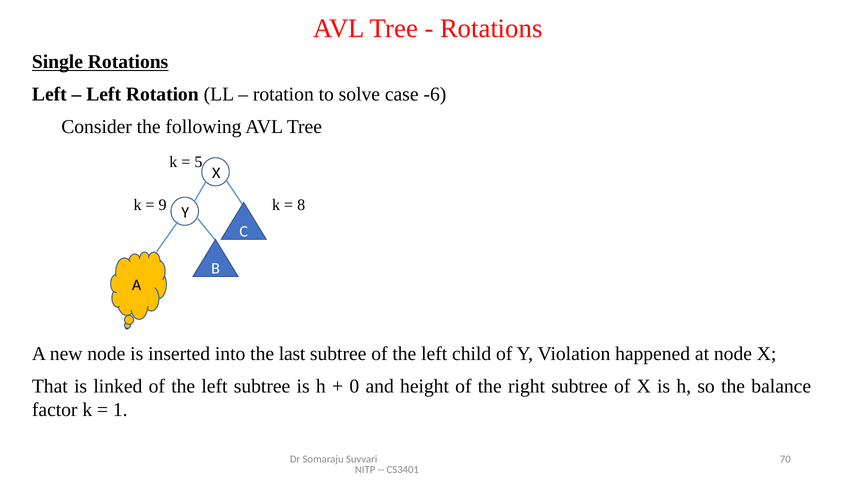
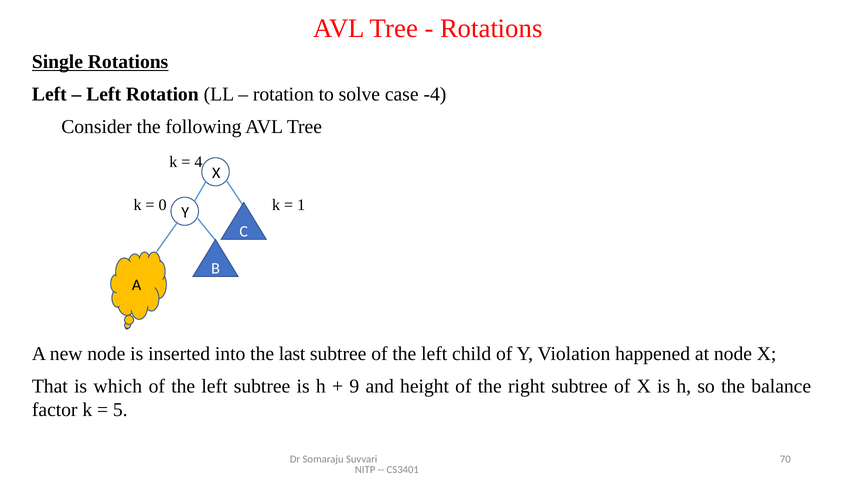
-6: -6 -> -4 (435, 94)
5: 5 -> 4 (198, 162)
9: 9 -> 0 (163, 205)
8: 8 -> 1 (301, 205)
linked: linked -> which (118, 387)
0: 0 -> 9 (354, 387)
1: 1 -> 5 (120, 410)
